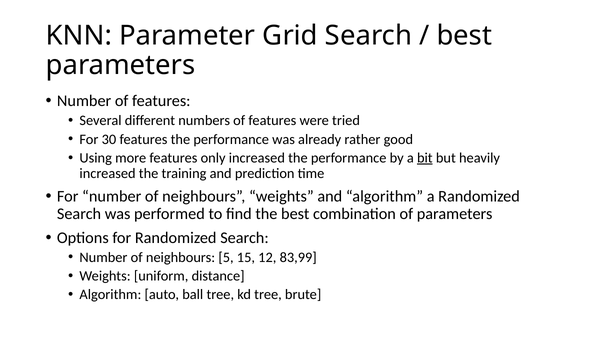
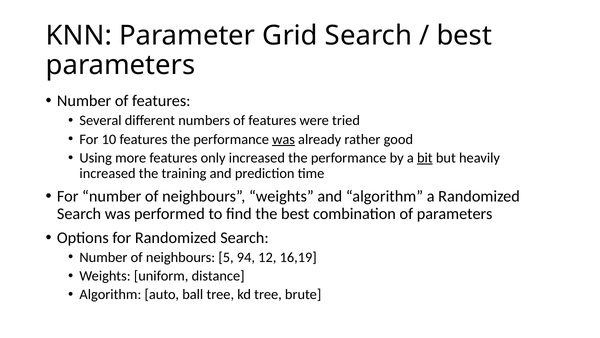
30: 30 -> 10 (109, 139)
was underline: none -> present (284, 139)
15: 15 -> 94 (246, 257)
83,99: 83,99 -> 16,19 (298, 257)
